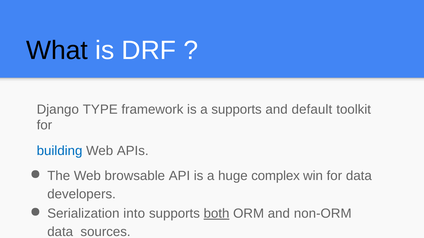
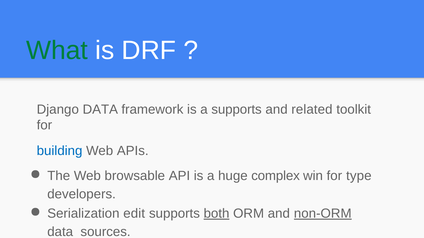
What colour: black -> green (57, 50)
Django TYPE: TYPE -> DATA (100, 110)
default: default -> related (312, 110)
for data: data -> type (359, 176)
into: into -> edit (134, 214)
non-ORM underline: none -> present (323, 214)
